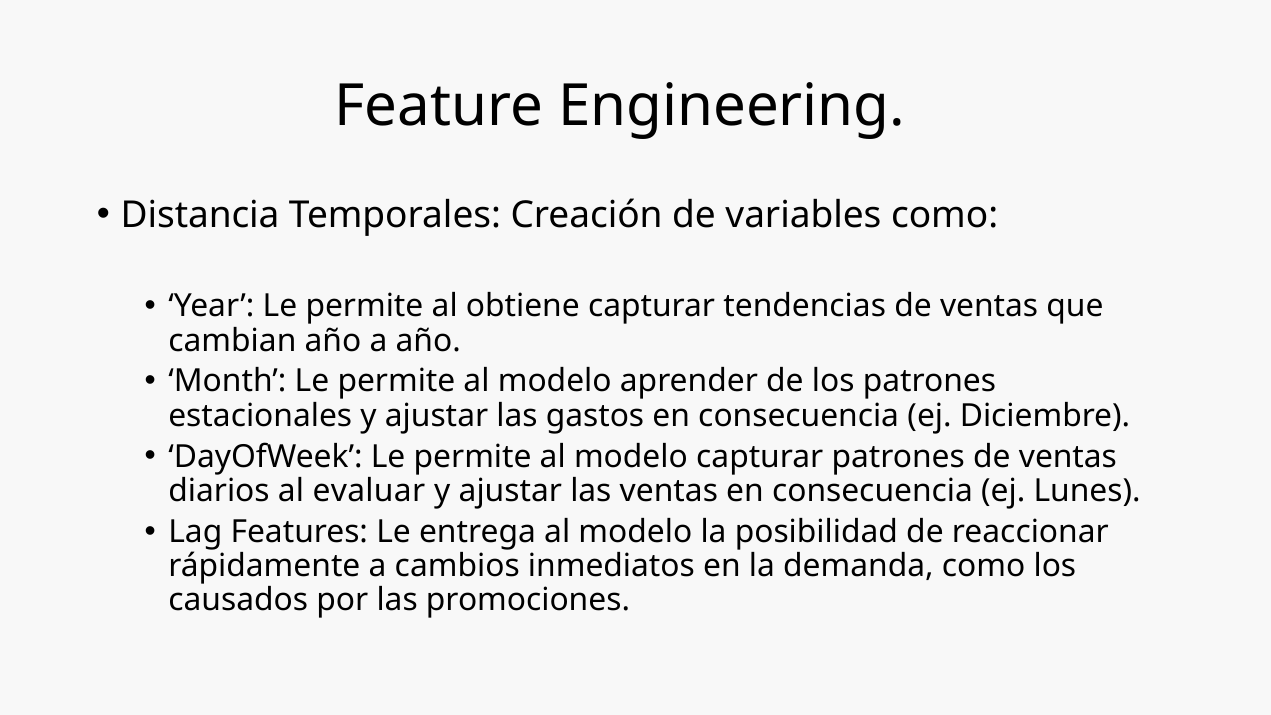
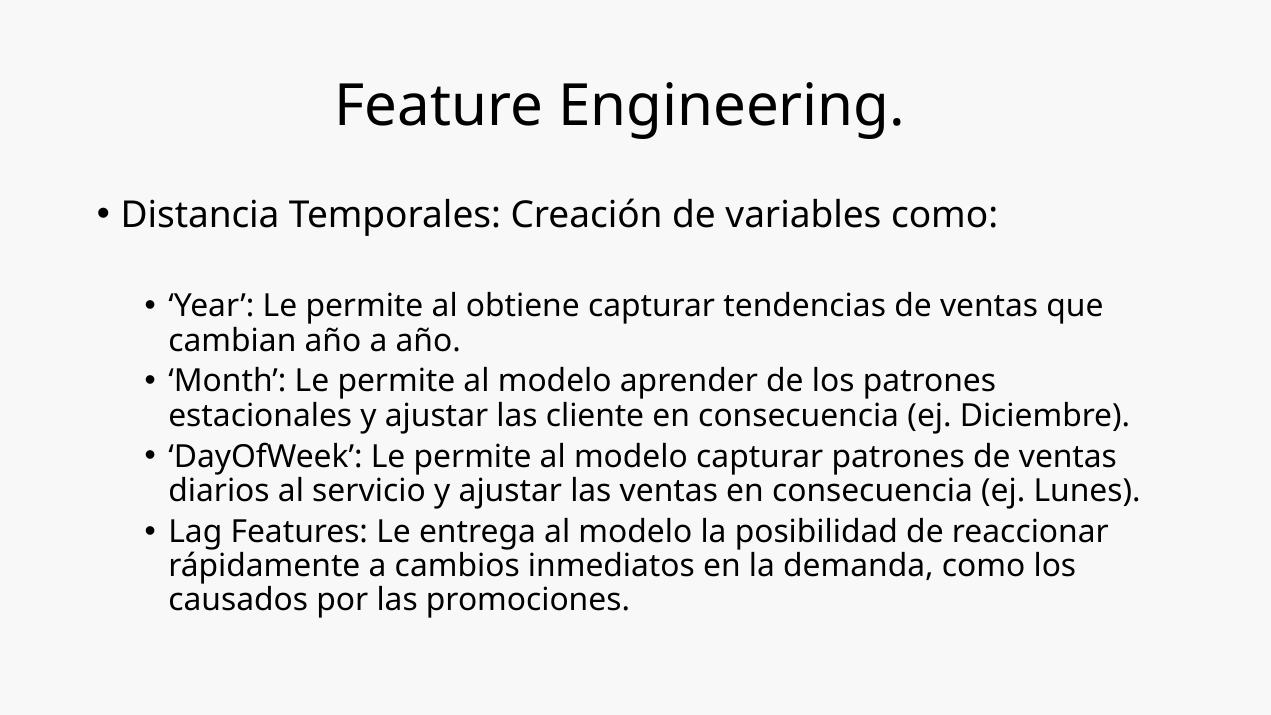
gastos: gastos -> cliente (595, 416)
evaluar: evaluar -> servicio (369, 491)
